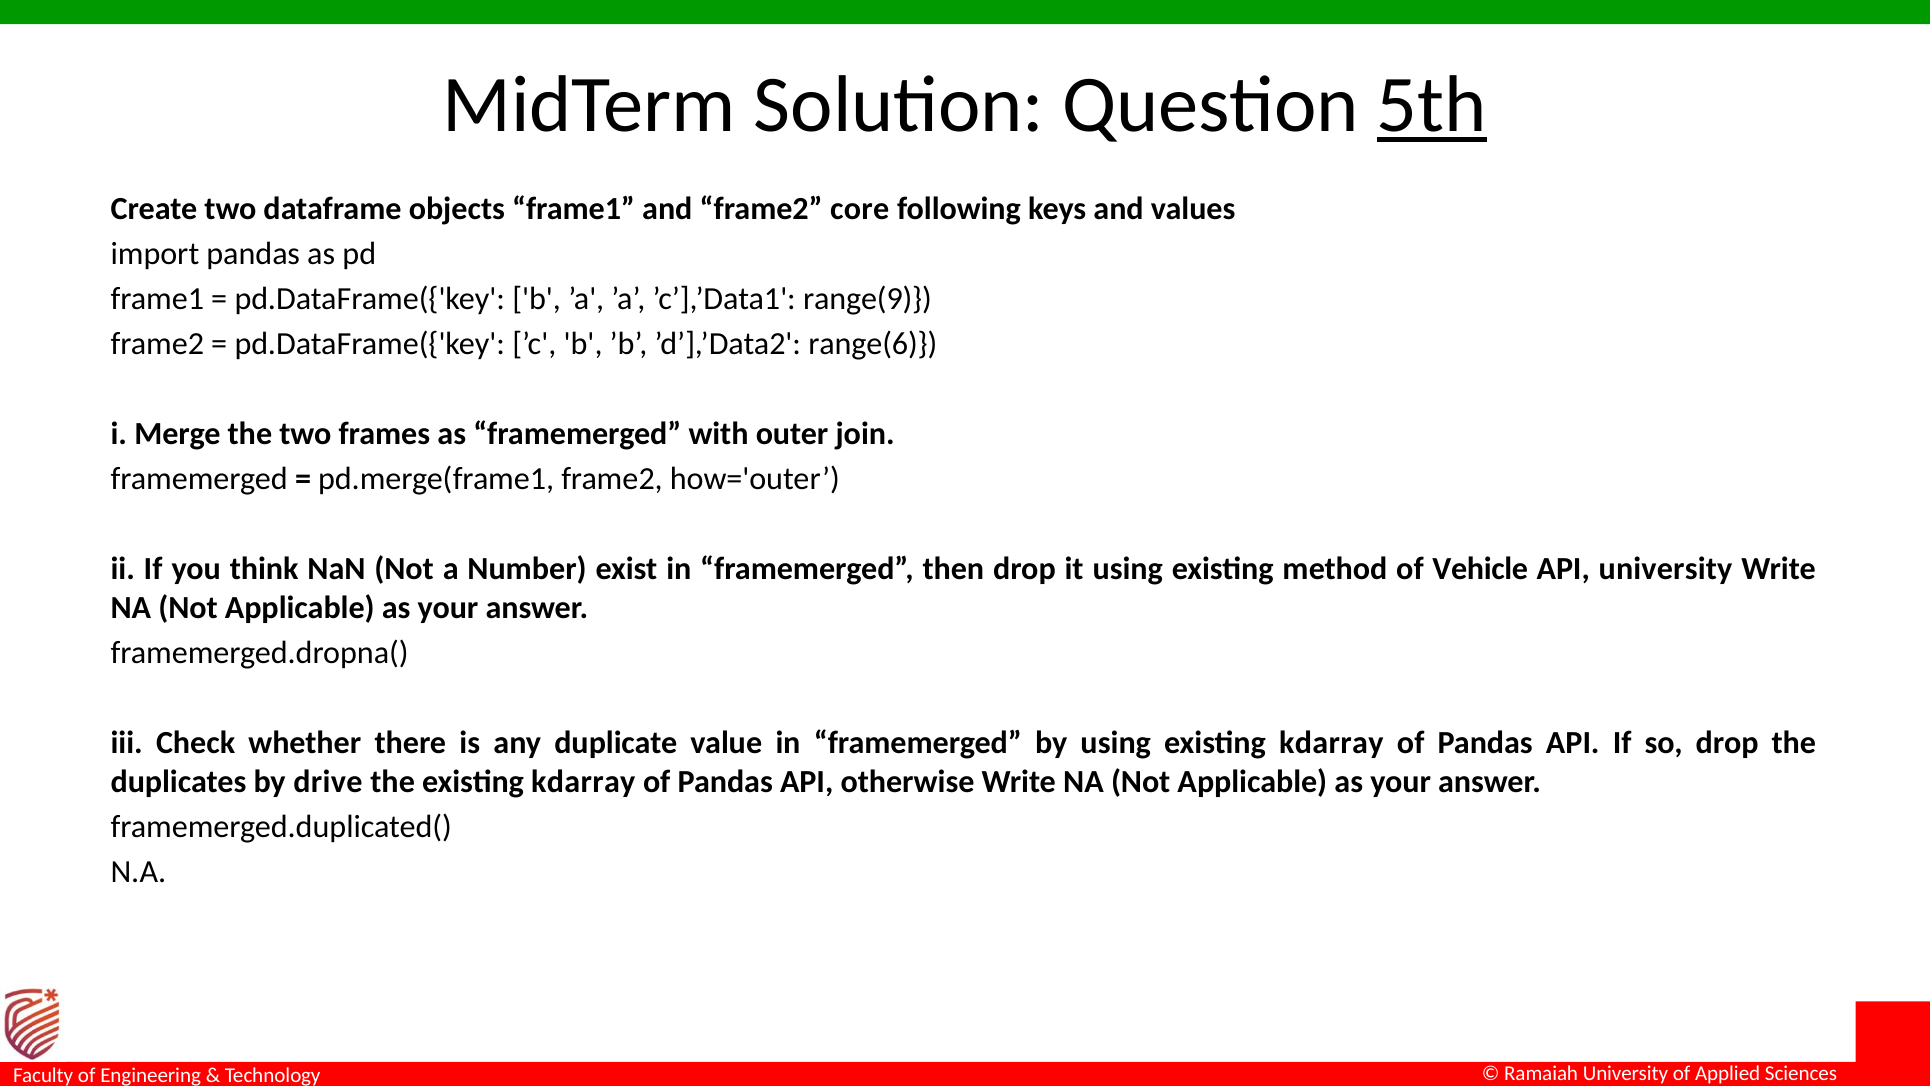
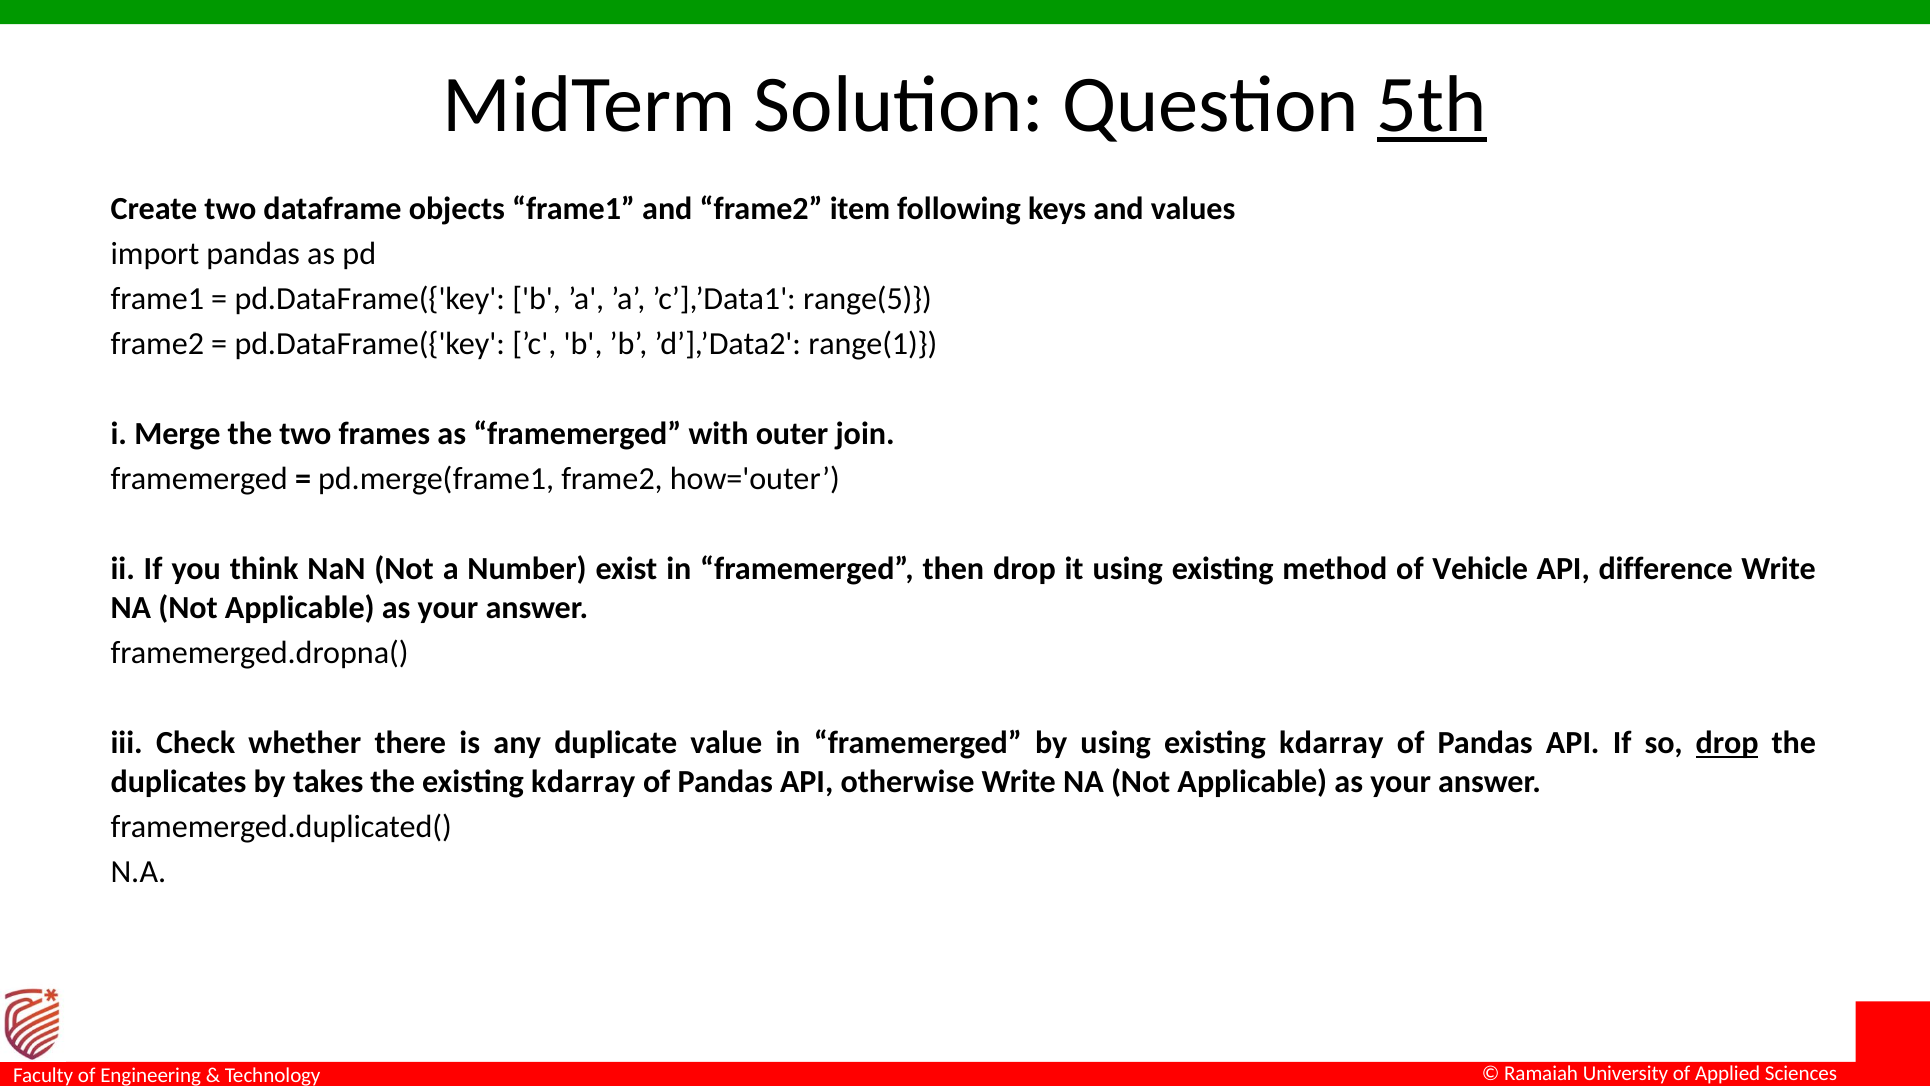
core: core -> item (860, 209)
range(9: range(9 -> range(5 (868, 299)
range(6: range(6 -> range(1 (873, 344)
API university: university -> difference (1666, 569)
drop underline: none -> present (1727, 743)
drive: drive -> takes (328, 781)
